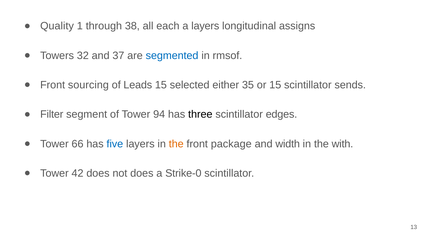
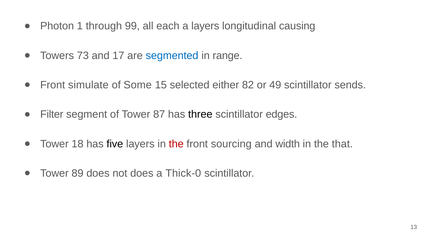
Quality: Quality -> Photon (57, 26)
38: 38 -> 99 (132, 26)
assigns: assigns -> causing (297, 26)
32: 32 -> 73 (83, 56)
37: 37 -> 17 (118, 56)
rmsof: rmsof -> range (228, 56)
sourcing: sourcing -> simulate (88, 85)
Leads: Leads -> Some (138, 85)
35: 35 -> 82 (248, 85)
or 15: 15 -> 49 (275, 85)
94: 94 -> 87 (159, 115)
66: 66 -> 18 (78, 144)
five colour: blue -> black (115, 144)
the colour: orange -> red (176, 144)
package: package -> sourcing (231, 144)
with: with -> that (342, 144)
42: 42 -> 89 (78, 173)
Strike-0: Strike-0 -> Thick-0 (183, 173)
